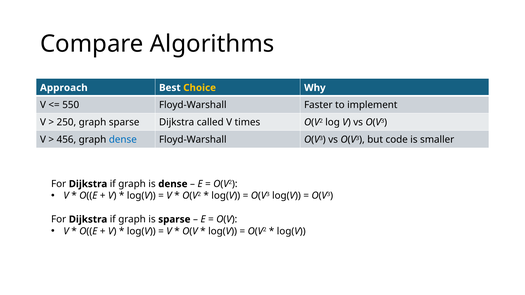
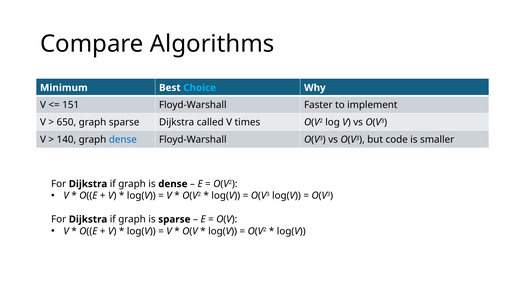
Approach: Approach -> Minimum (64, 88)
Choice colour: yellow -> light blue (200, 88)
550: 550 -> 151 (71, 105)
250: 250 -> 650 (66, 123)
456: 456 -> 140 (66, 140)
